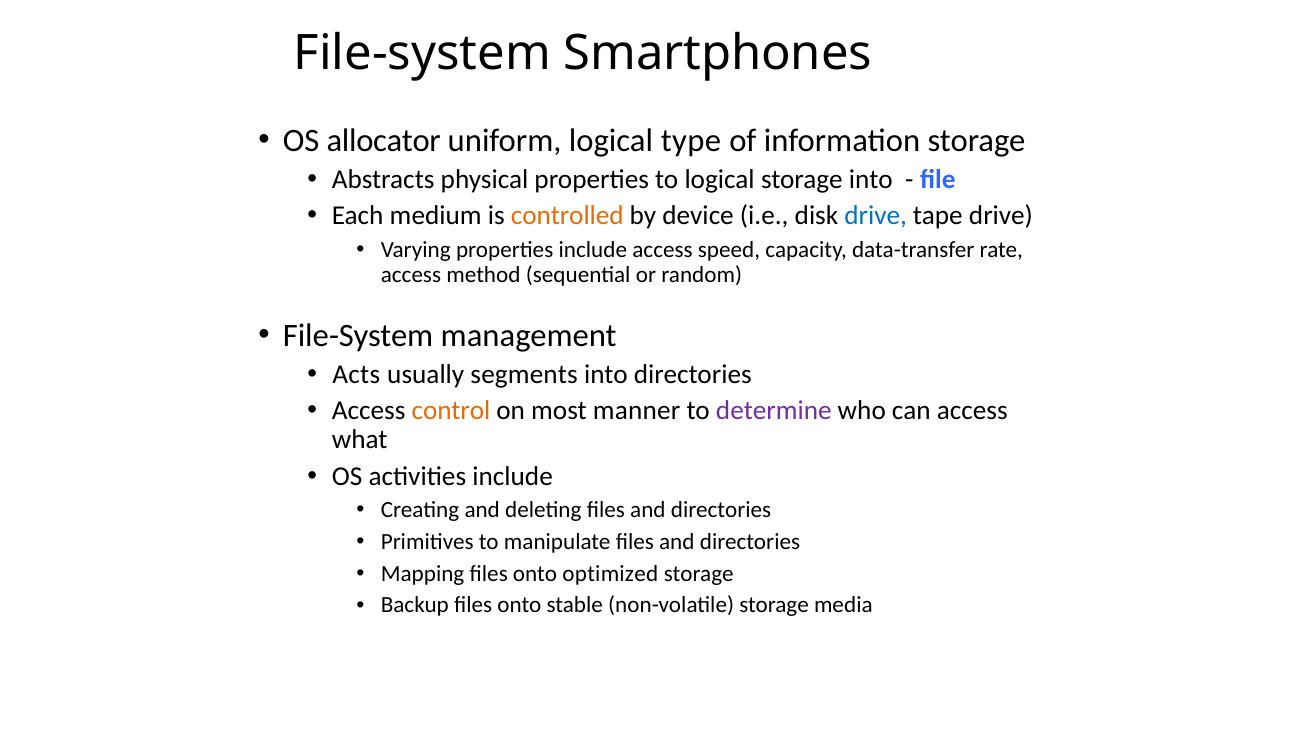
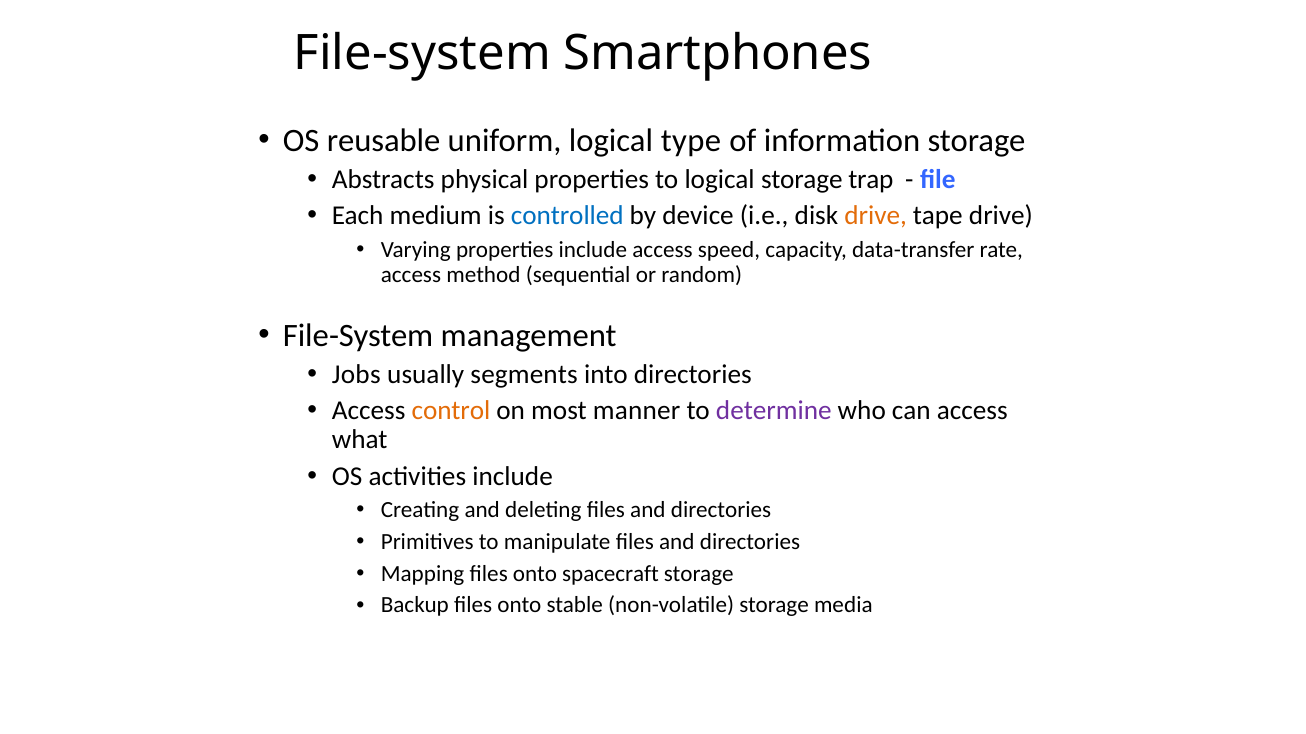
allocator: allocator -> reusable (384, 141)
storage into: into -> trap (871, 180)
controlled colour: orange -> blue (567, 216)
drive colour: blue -> orange (876, 216)
Acts: Acts -> Jobs (356, 375)
optimized: optimized -> spacecraft (611, 574)
